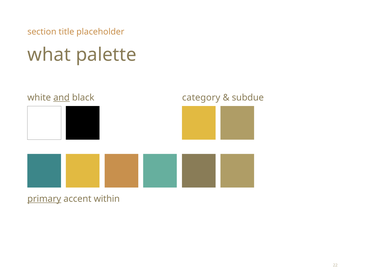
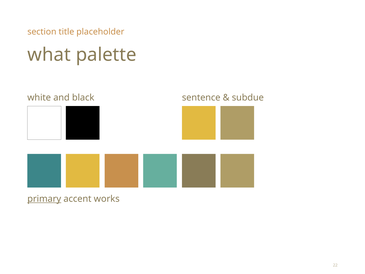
and underline: present -> none (61, 97)
category: category -> sentence (201, 97)
within: within -> works (107, 199)
